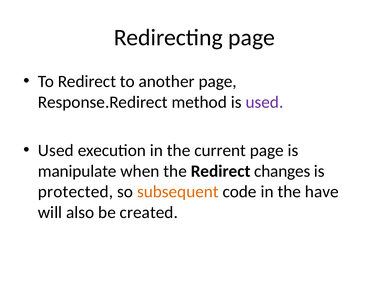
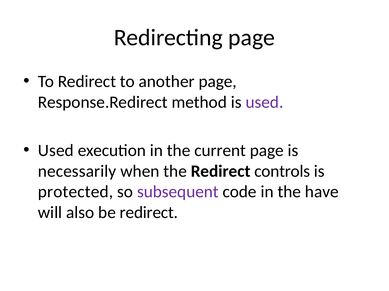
manipulate: manipulate -> necessarily (77, 172)
changes: changes -> controls (282, 172)
subsequent colour: orange -> purple (178, 192)
be created: created -> redirect (149, 213)
